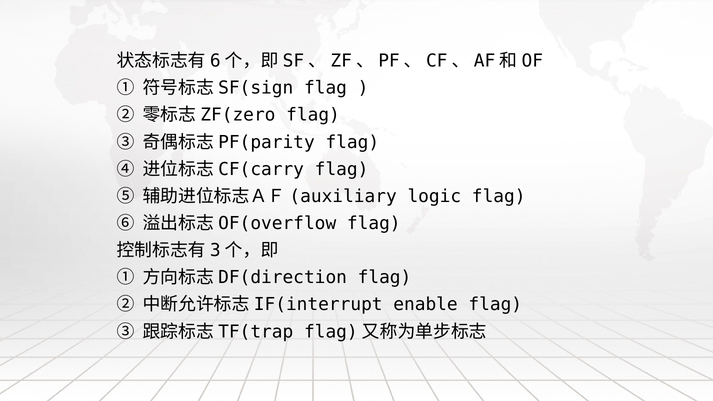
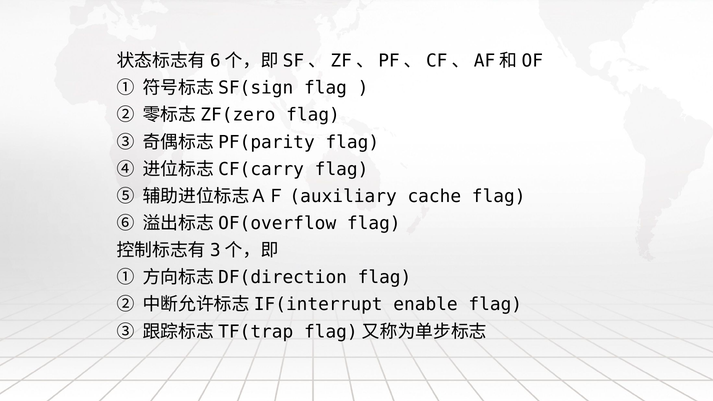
logic: logic -> cache (434, 196)
